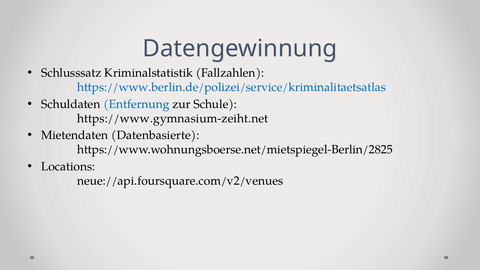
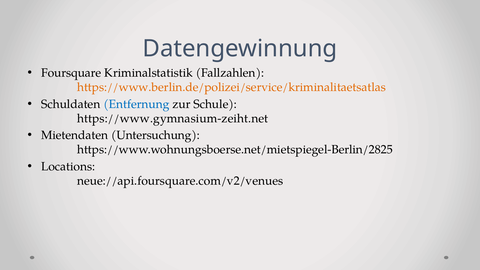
Schlusssatz: Schlusssatz -> Foursquare (71, 73)
https://www.berlin.de/polizei/service/kriminalitaetsatlas colour: blue -> orange (232, 87)
Datenbasierte: Datenbasierte -> Untersuchung (155, 135)
